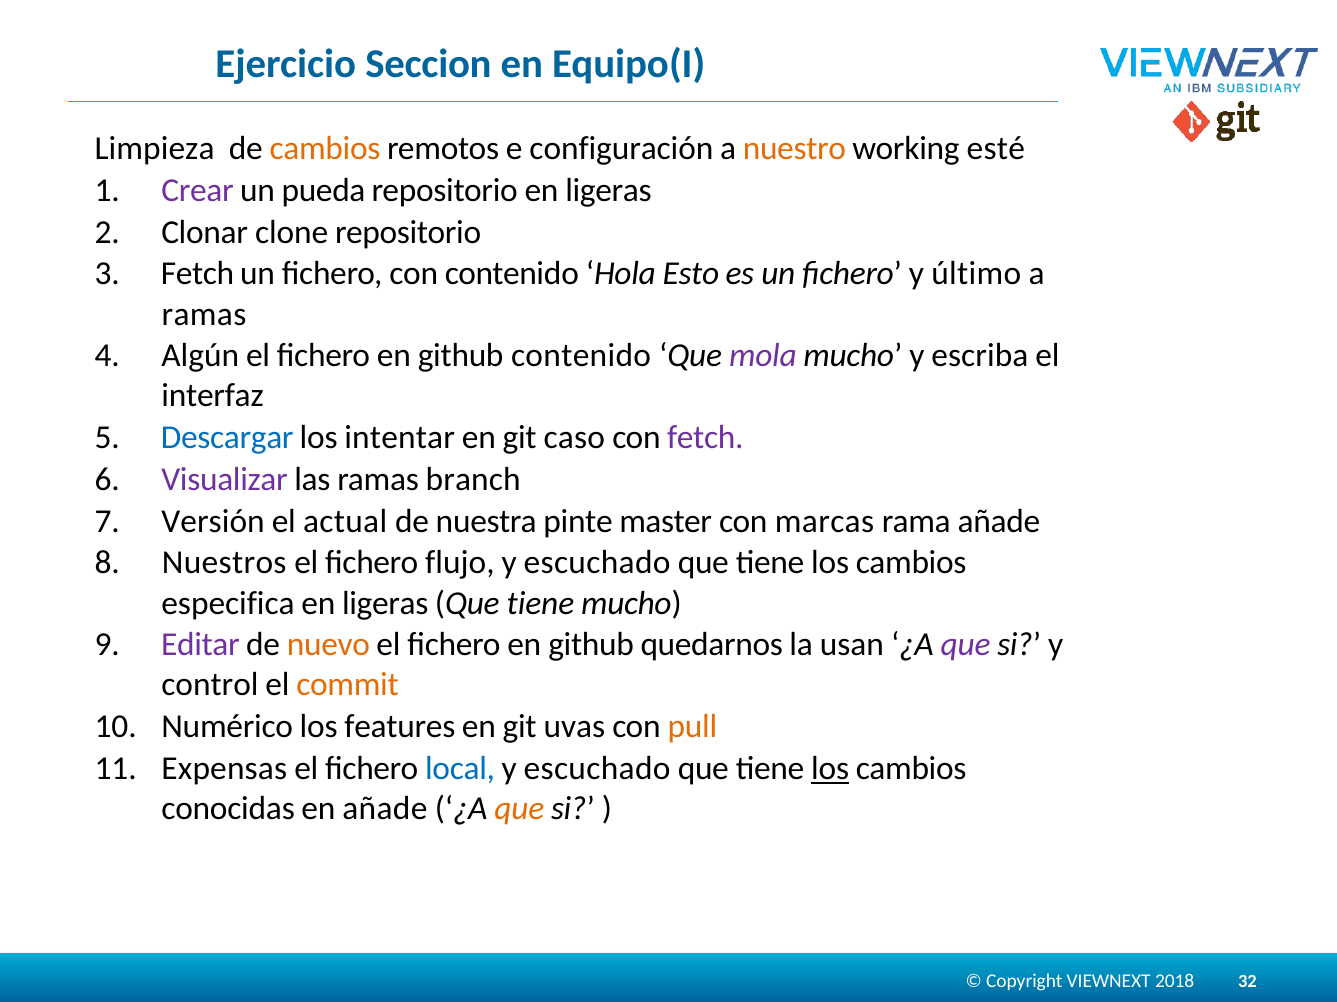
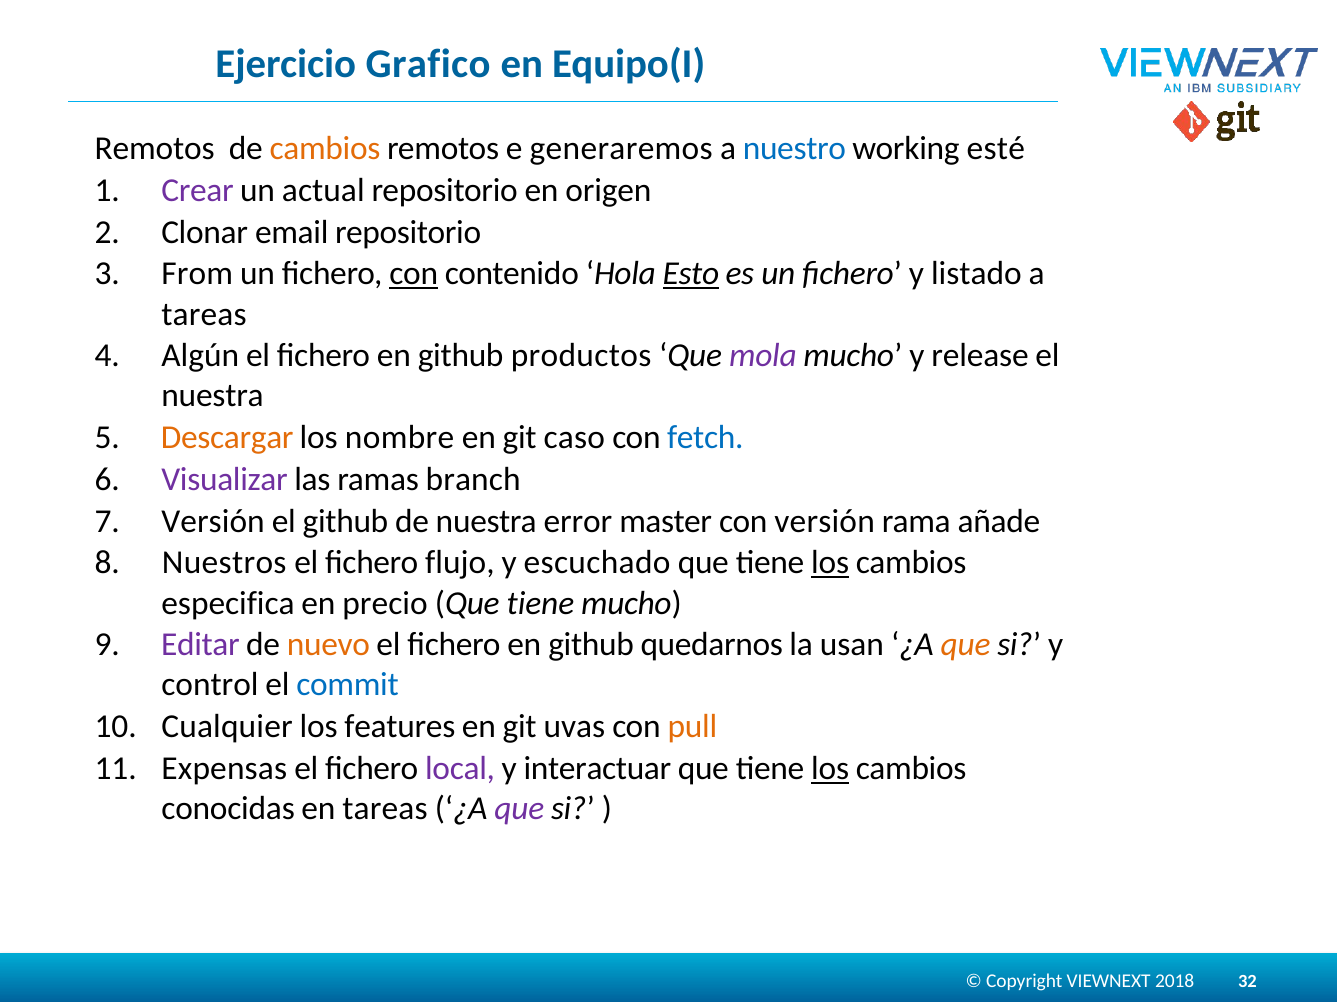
Seccion: Seccion -> Grafico (428, 64)
Limpieza: Limpieza -> Remotos (155, 149)
configuración: configuración -> generaremos (621, 149)
nuestro colour: orange -> blue (794, 149)
pueda: pueda -> actual (323, 191)
repositorio en ligeras: ligeras -> origen (608, 191)
clone: clone -> email (292, 232)
Fetch: Fetch -> From (197, 274)
con underline: none -> present (414, 274)
Esto underline: none -> present (691, 274)
último: último -> listado (976, 274)
ramas: ramas -> tareas (204, 314)
github contenido: contenido -> productos (581, 356)
escriba: escriba -> release (980, 356)
interfaz: interfaz -> nuestra (213, 396)
Descargar colour: blue -> orange (227, 438)
intentar: intentar -> nombre (400, 438)
fetch colour: purple -> blue (705, 438)
el actual: actual -> github (345, 522)
pinte: pinte -> error (578, 522)
con marcas: marcas -> versión (825, 522)
los underline: none -> present (830, 563)
ligeras: ligeras -> precio (385, 603)
que colour: purple -> orange (966, 645)
commit colour: orange -> blue (348, 685)
Numérico: Numérico -> Cualquier (227, 727)
local colour: blue -> purple (460, 769)
escuchado: escuchado -> interactuar (597, 769)
en añade: añade -> tareas (385, 809)
que colour: orange -> purple (519, 809)
